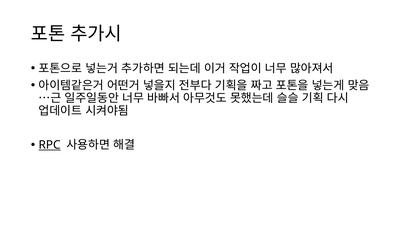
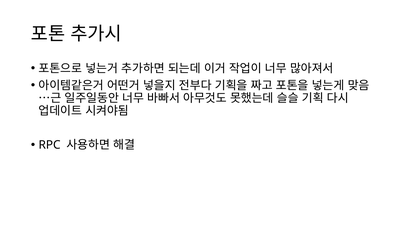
RPC underline: present -> none (50, 145)
